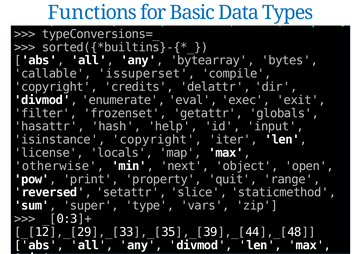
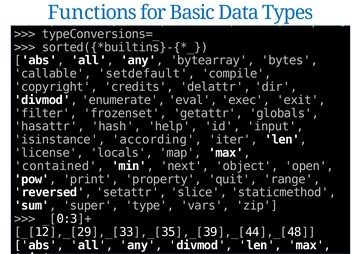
issuperset: issuperset -> setdefault (147, 74)
isinstance copyright: copyright -> according (157, 140)
otherwise: otherwise -> contained (59, 166)
